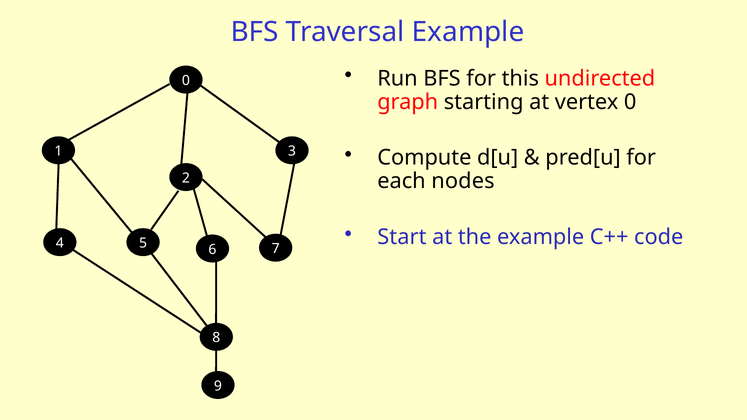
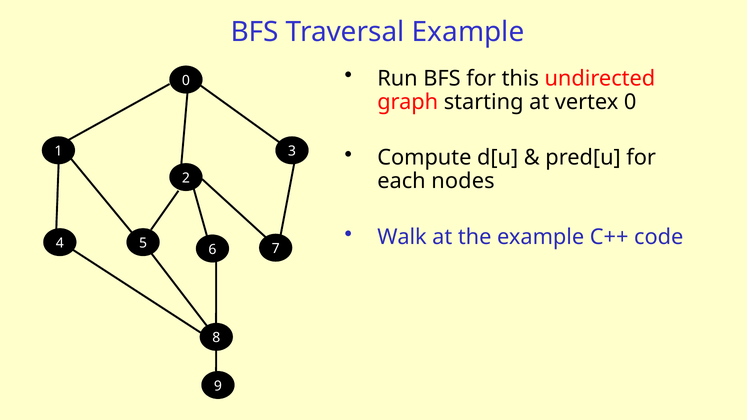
Start: Start -> Walk (402, 237)
